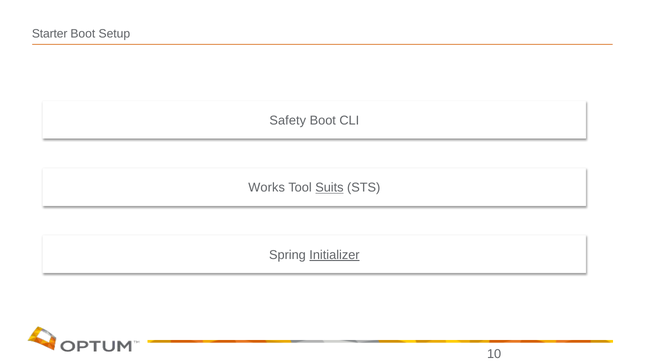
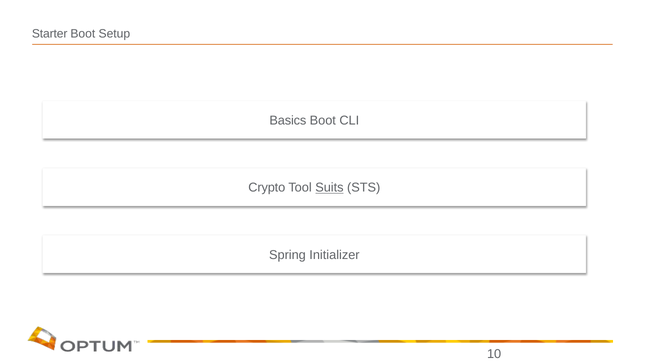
Safety: Safety -> Basics (288, 120)
Works: Works -> Crypto (267, 188)
Initializer underline: present -> none (334, 255)
